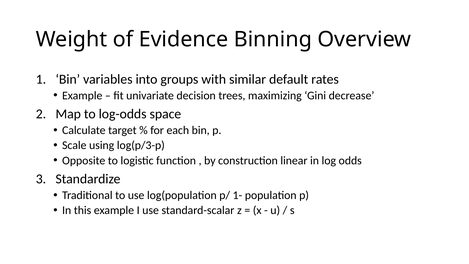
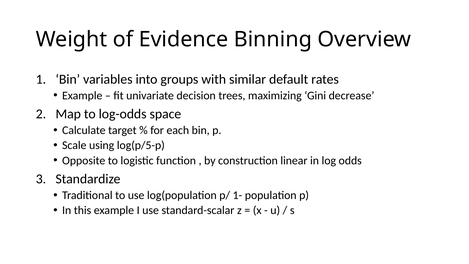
log(p/3-p: log(p/3-p -> log(p/5-p (141, 145)
